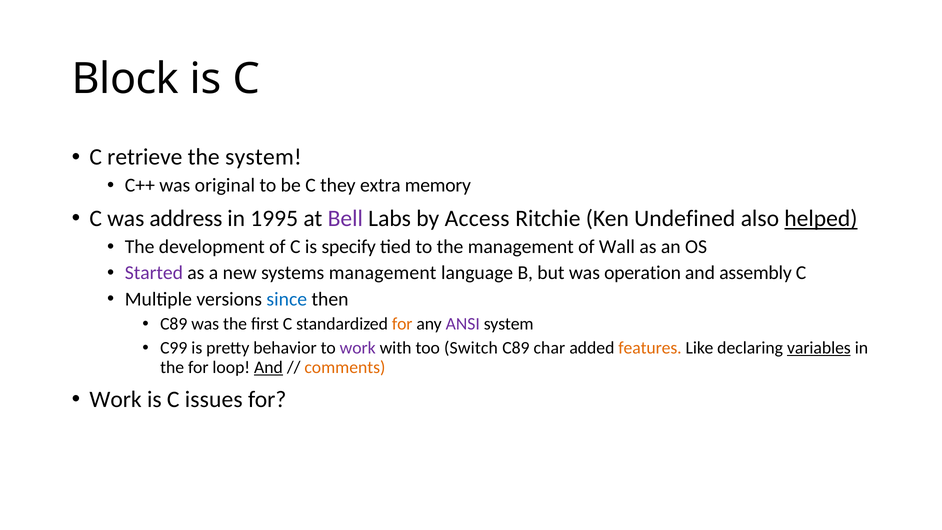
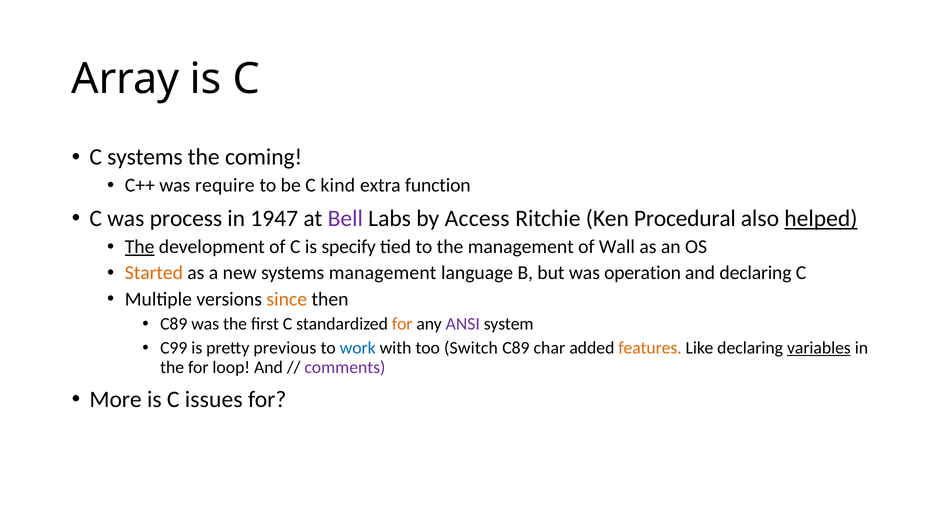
Block: Block -> Array (125, 79)
C retrieve: retrieve -> systems (145, 157)
the system: system -> coming (264, 157)
original: original -> require (225, 185)
they: they -> kind (338, 185)
memory: memory -> function (438, 185)
address: address -> process (186, 219)
1995: 1995 -> 1947 (274, 219)
Undefined: Undefined -> Procedural (685, 219)
The underline: none -> present (140, 247)
Started colour: purple -> orange (154, 273)
and assembly: assembly -> declaring (756, 273)
since colour: blue -> orange (287, 299)
behavior: behavior -> previous (285, 348)
work colour: purple -> blue (358, 348)
And underline: present -> none (268, 367)
comments colour: orange -> purple (345, 367)
Work: Work -> More (116, 399)
